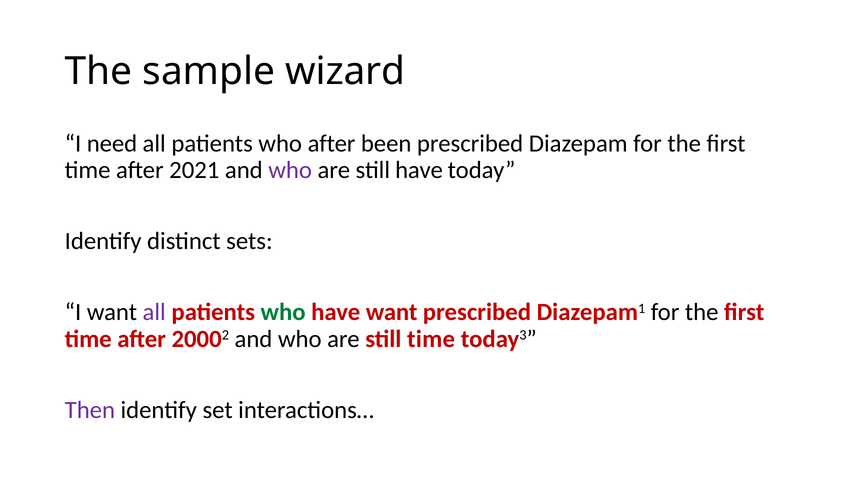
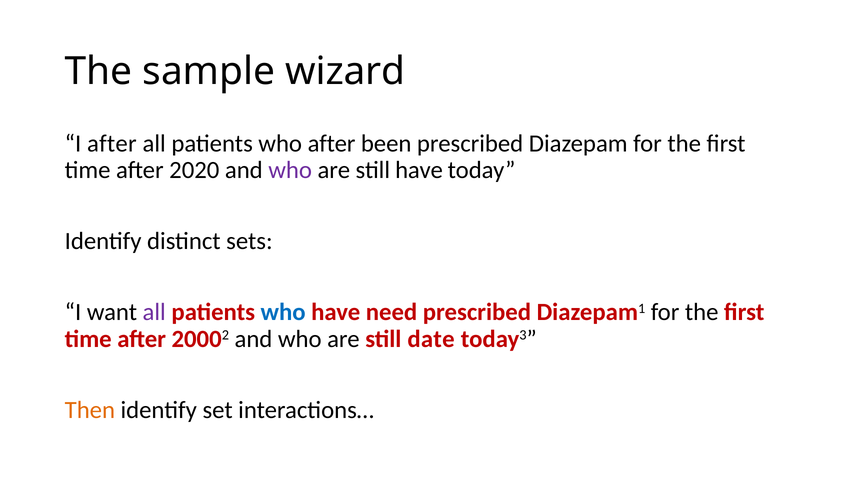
I need: need -> after (112, 144)
2021: 2021 -> 2020 (194, 170)
who colour: green -> blue (283, 313)
have want: want -> need (392, 313)
still time: time -> date (431, 339)
Then colour: purple -> orange (90, 411)
